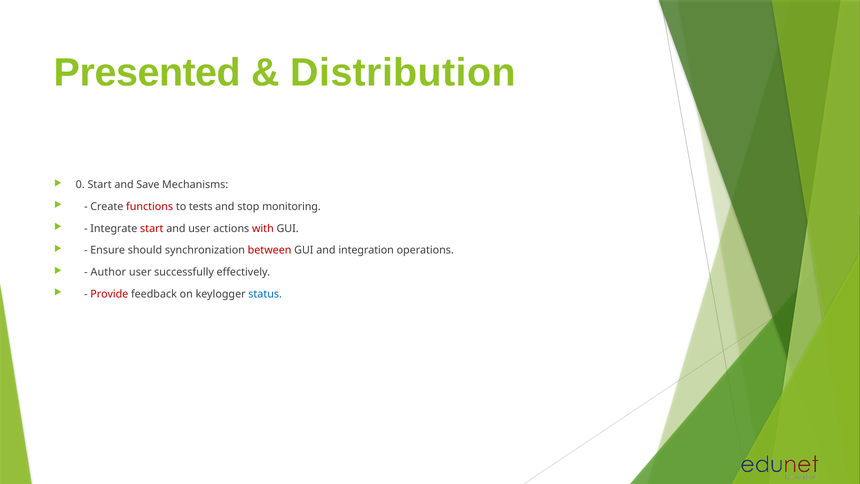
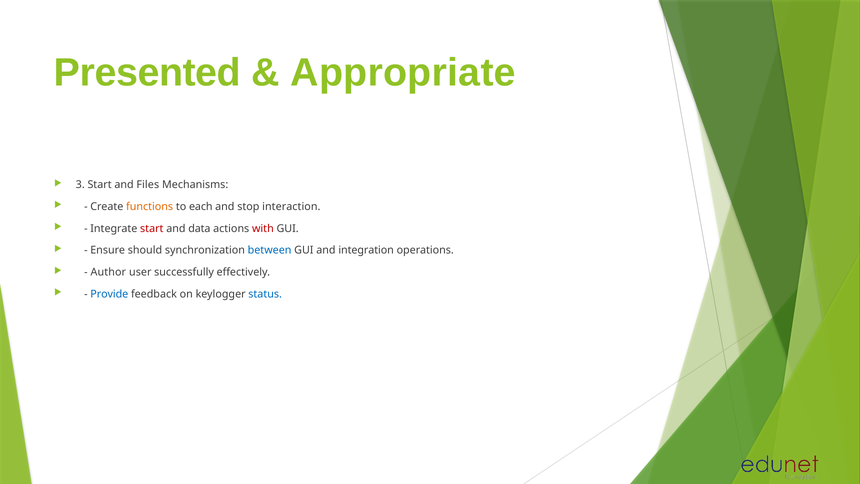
Distribution: Distribution -> Appropriate (403, 73)
0: 0 -> 3 (80, 185)
Save: Save -> Files (148, 185)
functions colour: red -> orange (150, 207)
tests: tests -> each (201, 207)
monitoring: monitoring -> interaction (291, 207)
and user: user -> data (199, 228)
between colour: red -> blue (270, 250)
Provide colour: red -> blue (109, 294)
